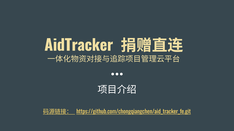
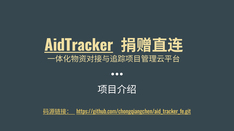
AidTracker underline: none -> present (79, 46)
